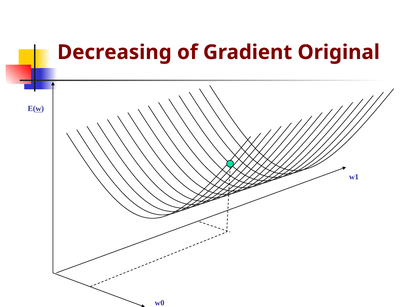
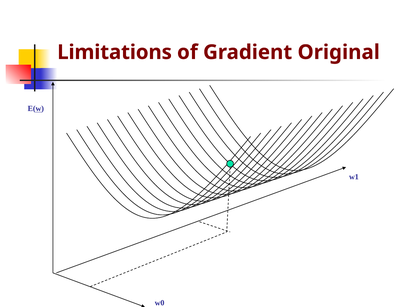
Decreasing: Decreasing -> Limitations (115, 52)
